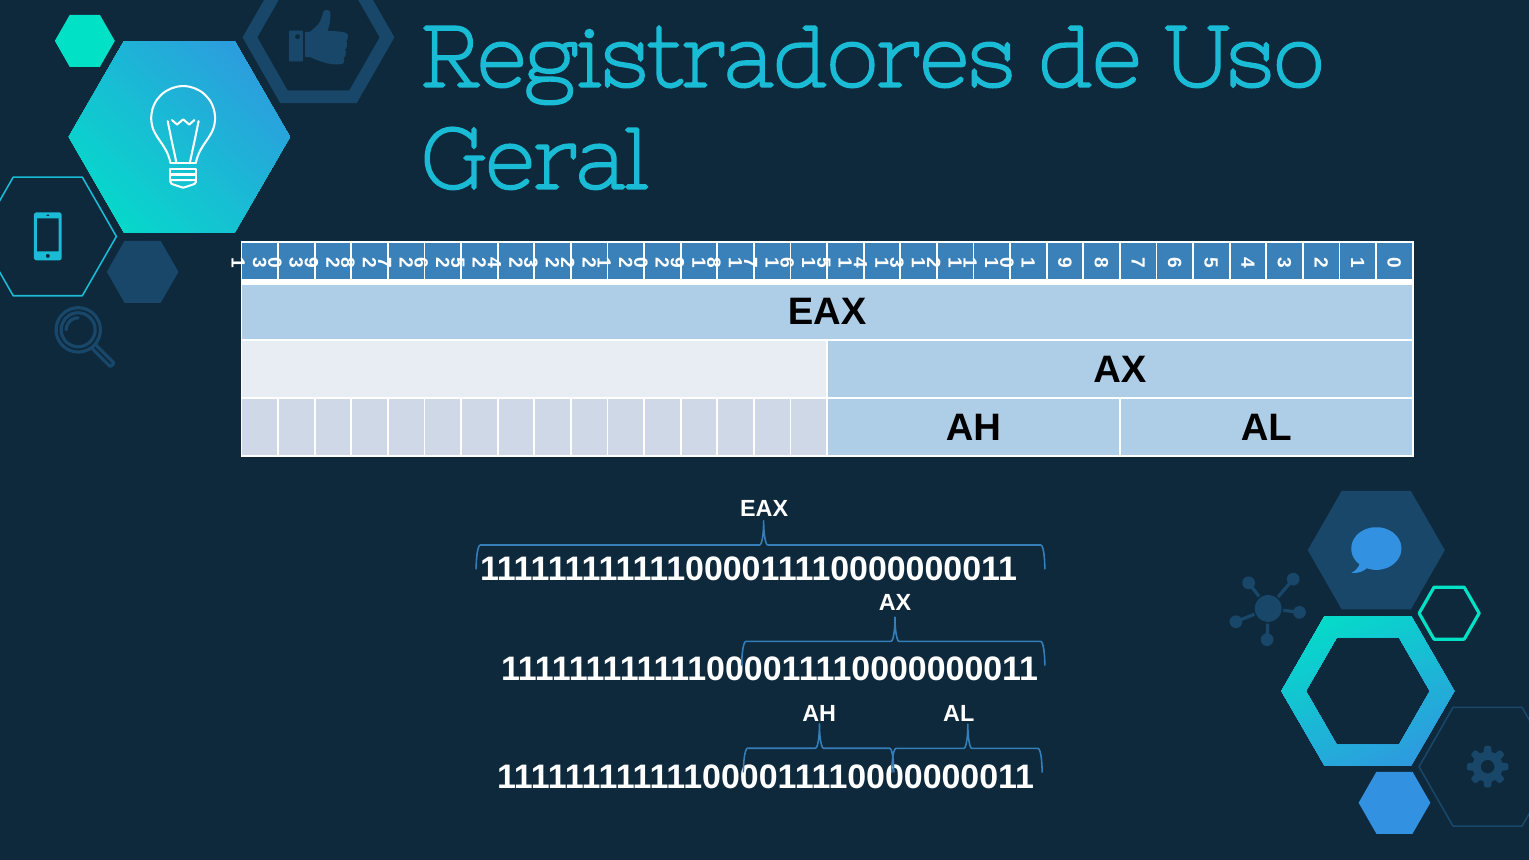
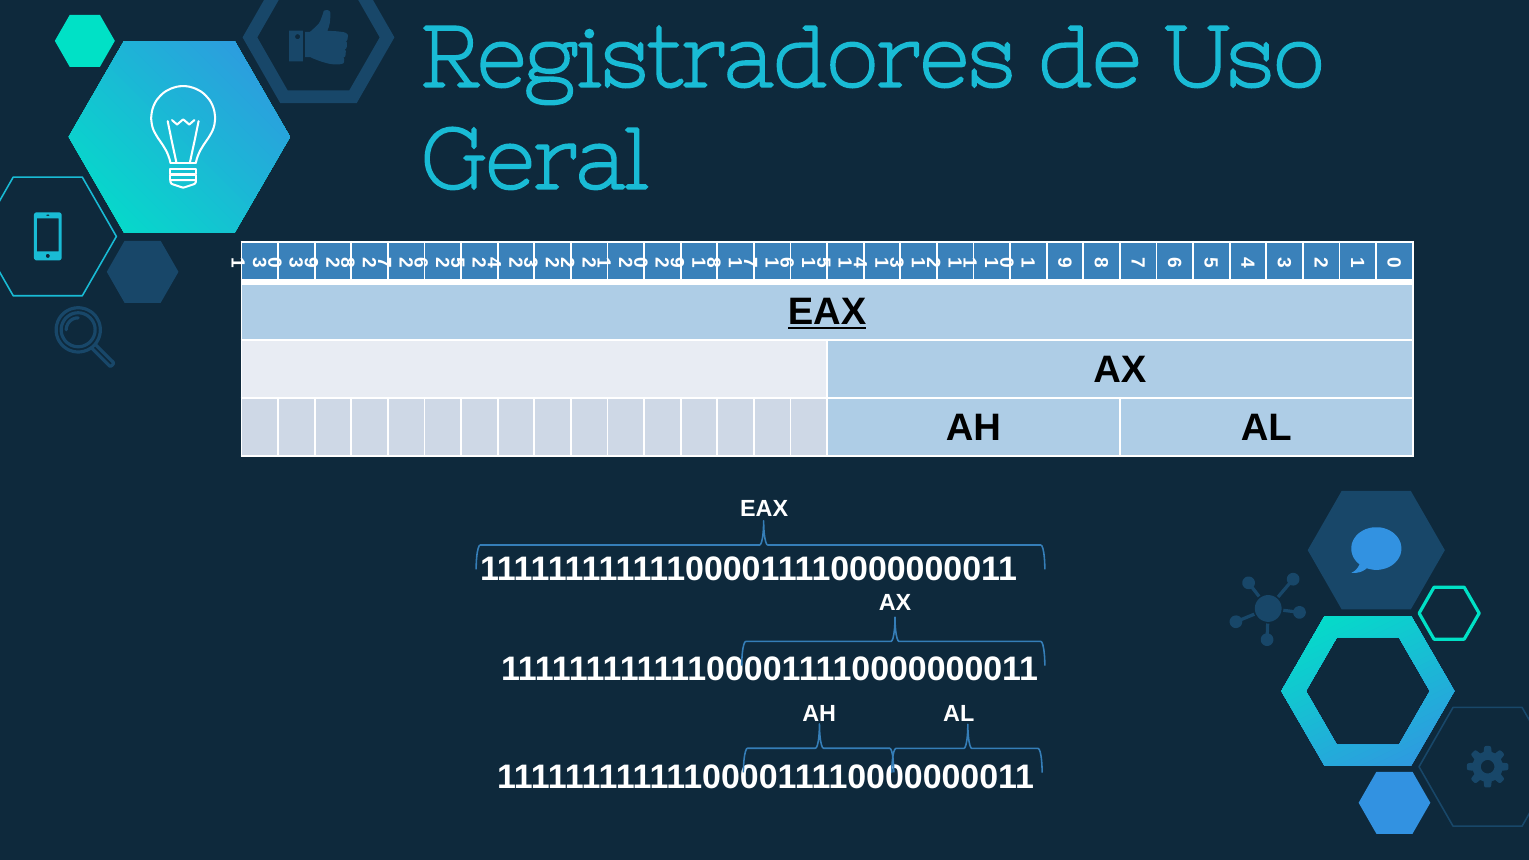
EAX underline: none -> present (827, 311)
